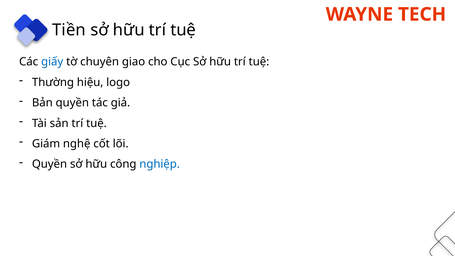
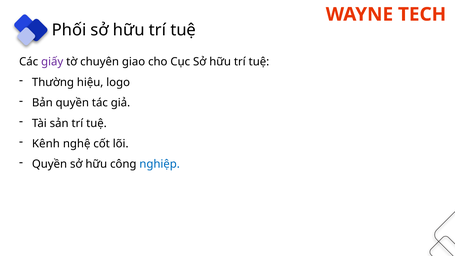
Tiền: Tiền -> Phối (69, 30)
giấy colour: blue -> purple (52, 62)
Giám: Giám -> Kênh (46, 144)
